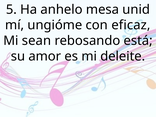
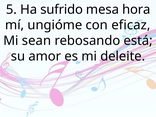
anhelo: anhelo -> sufrido (62, 9)
unid: unid -> hora (136, 9)
